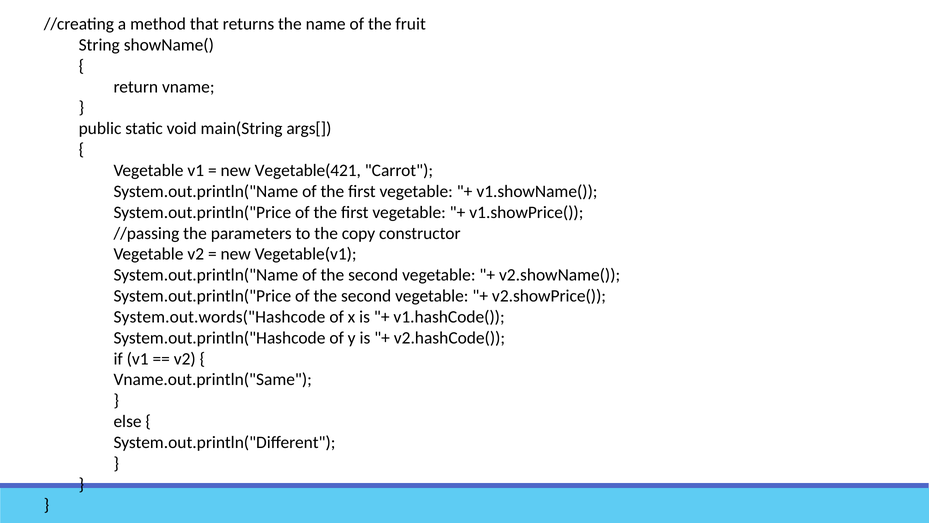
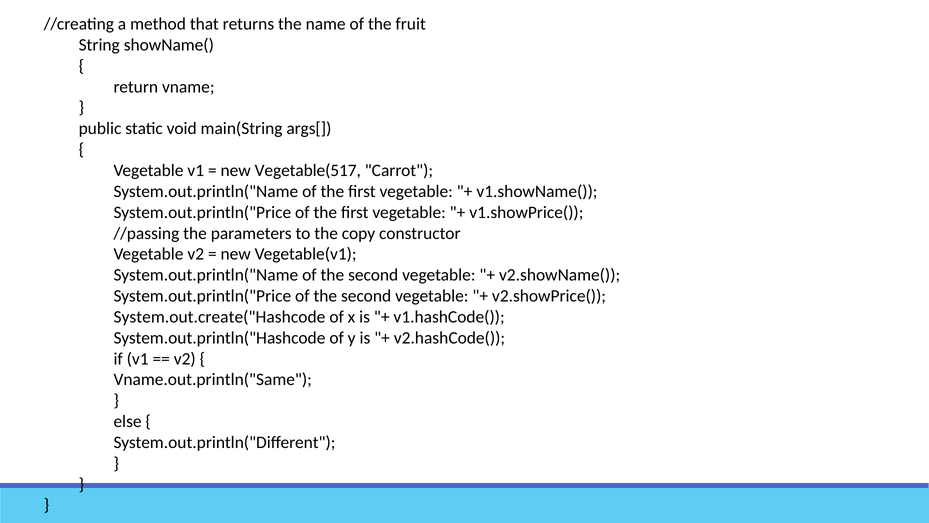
Vegetable(421: Vegetable(421 -> Vegetable(517 (308, 170)
System.out.words("Hashcode: System.out.words("Hashcode -> System.out.create("Hashcode (219, 317)
